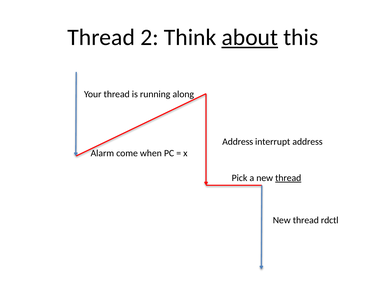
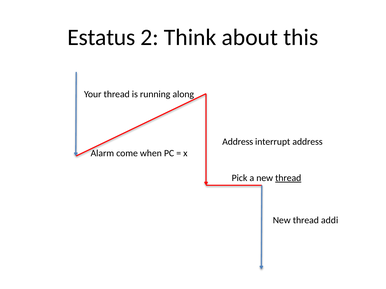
Thread: Thread -> Estatus (101, 37)
about underline: present -> none (250, 37)
rdctl: rdctl -> addi (330, 221)
